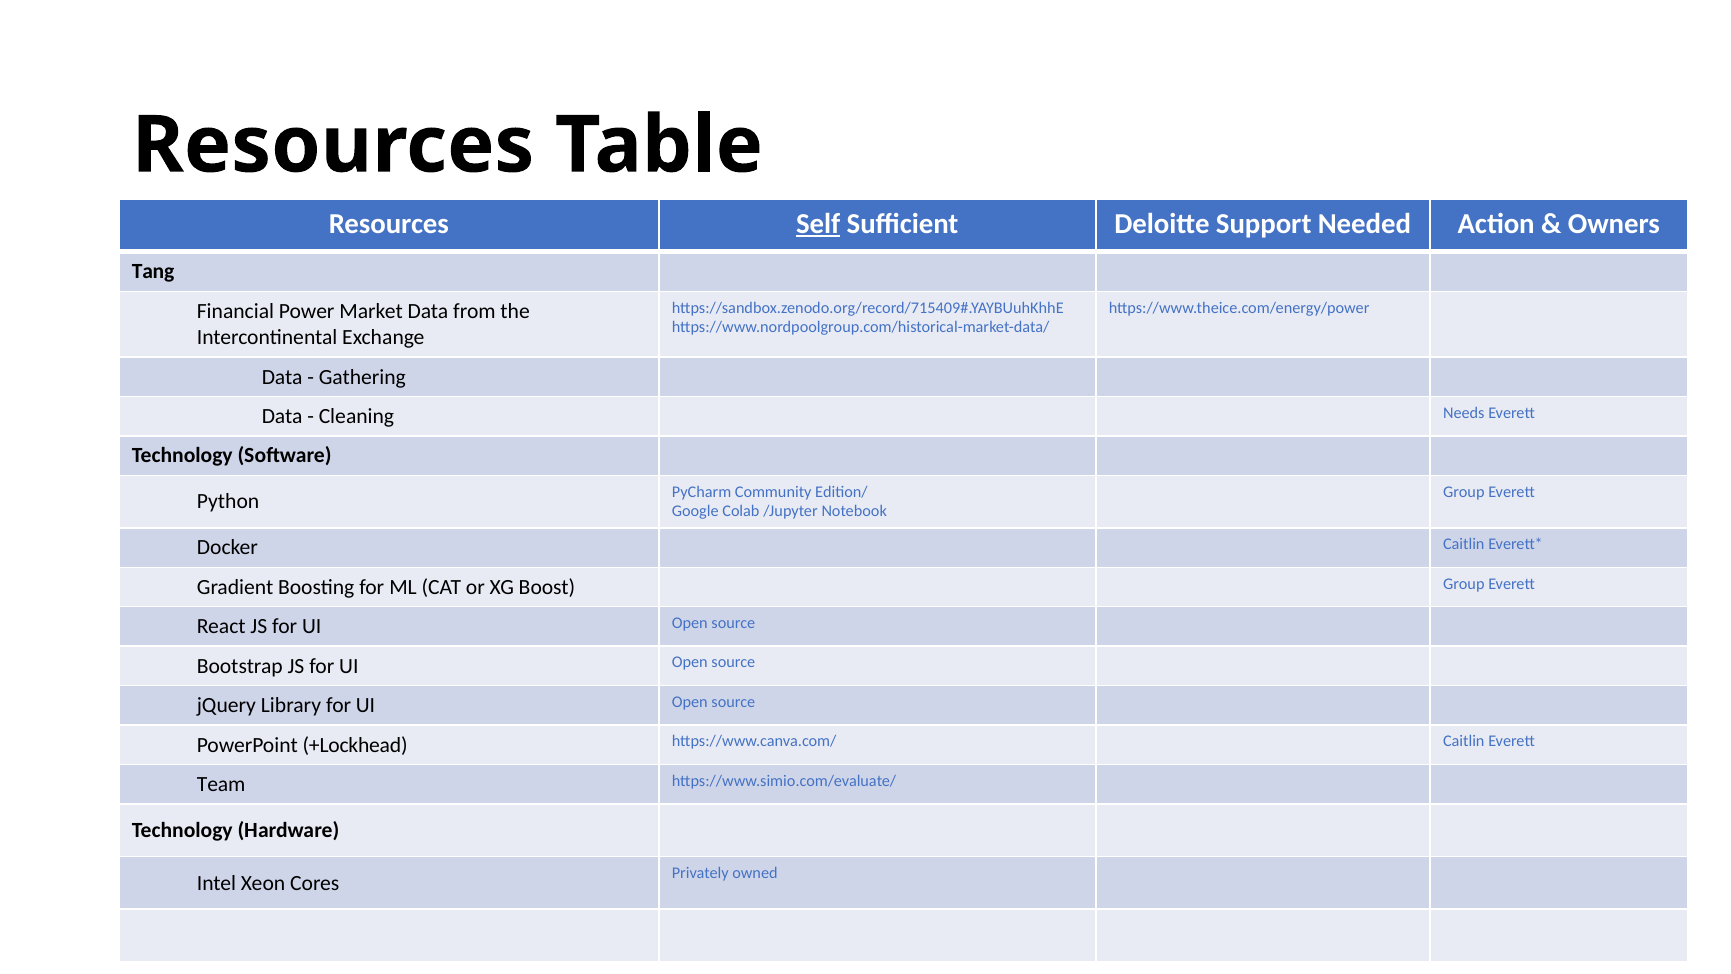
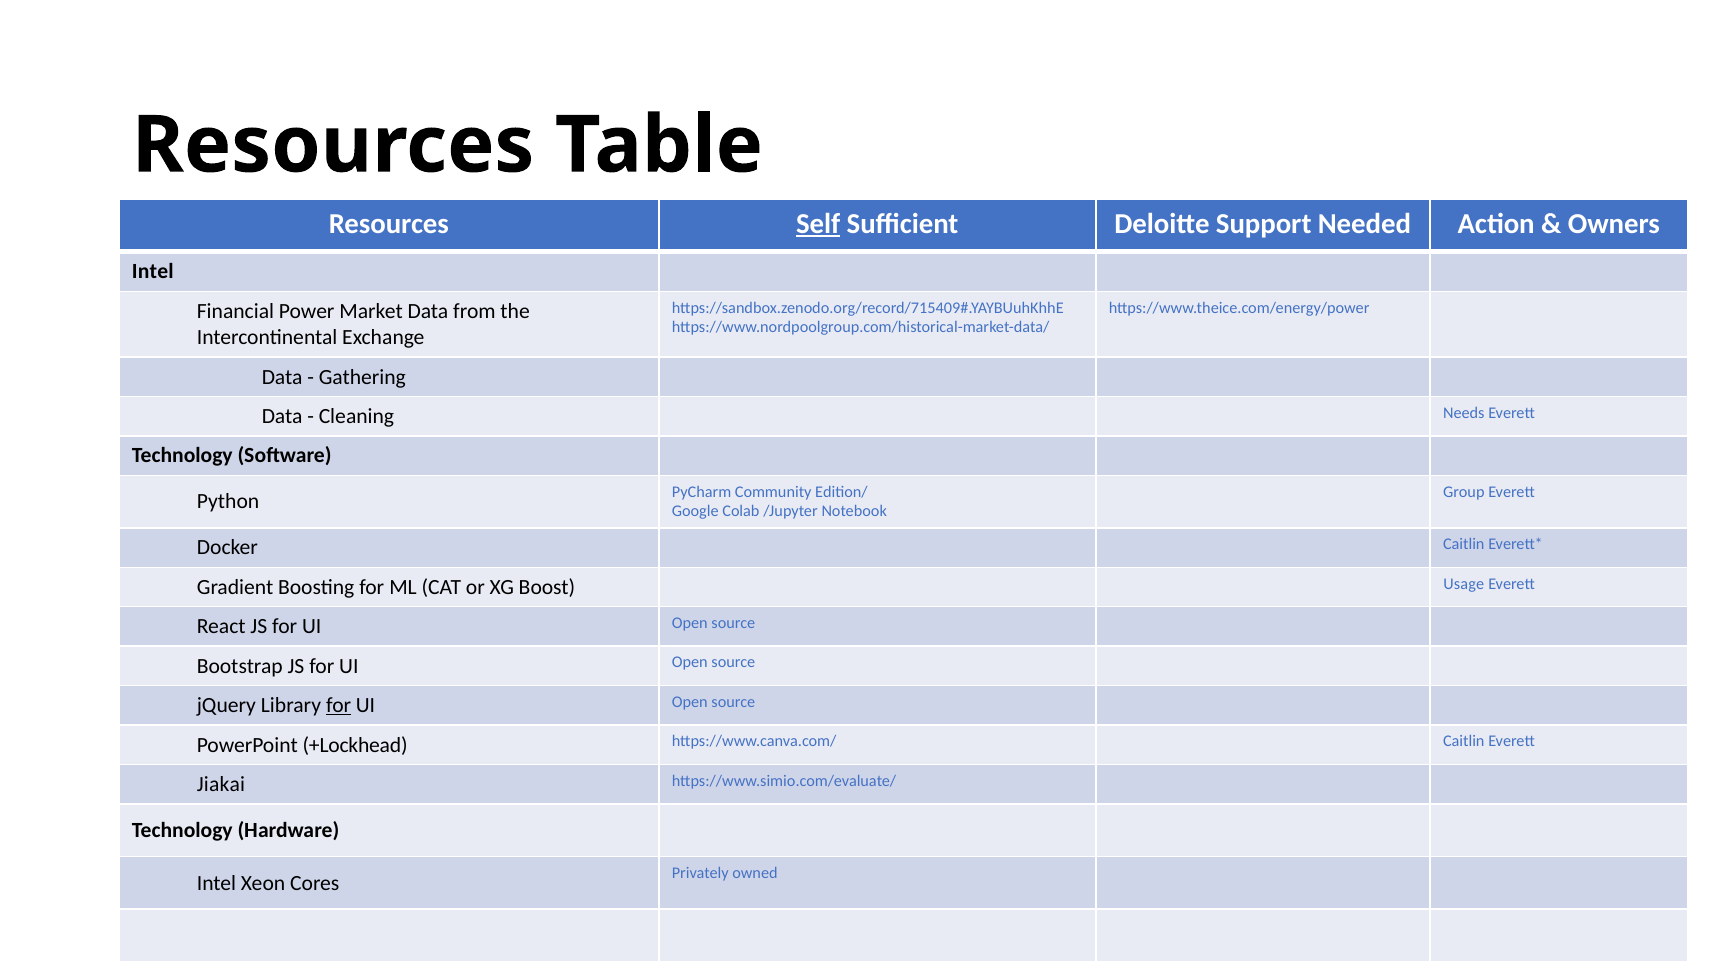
Tang: Tang -> Intel (153, 272)
Boost Group: Group -> Usage (1464, 584)
for underline: none -> present (339, 705)
Team: Team -> Jiakai (221, 784)
